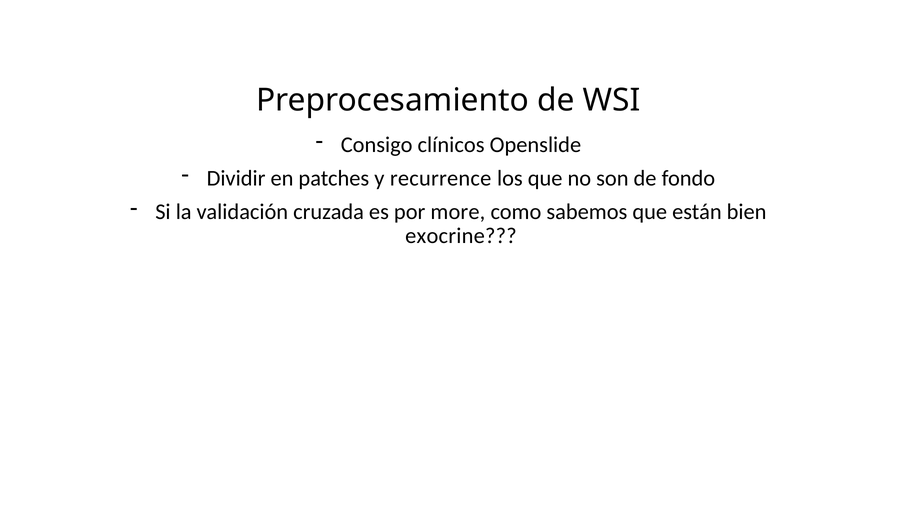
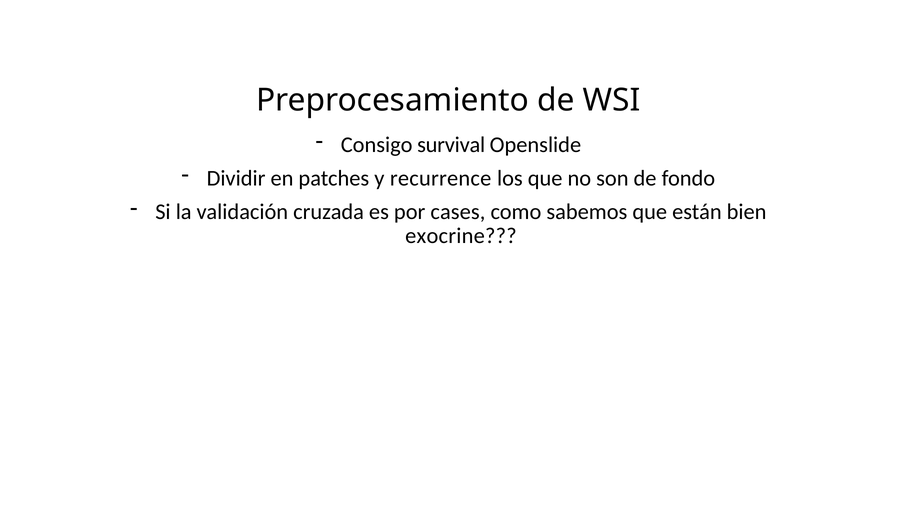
clínicos: clínicos -> survival (451, 145)
more: more -> cases (458, 212)
